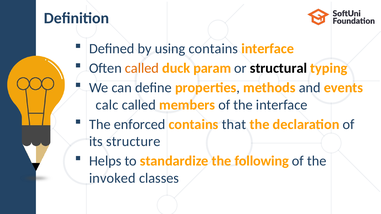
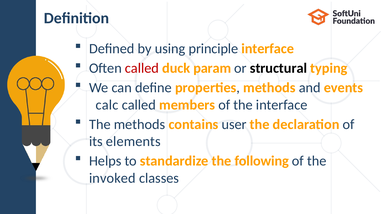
using contains: contains -> principle (213, 49)
called colour: orange -> red (142, 68)
The enforced: enforced -> methods (140, 125)
that: that -> user (234, 125)
structure: structure -> elements (133, 142)
